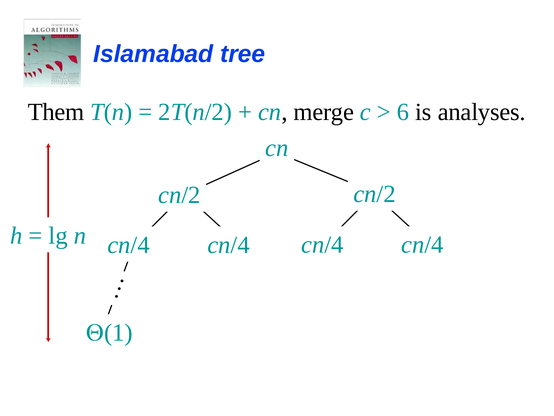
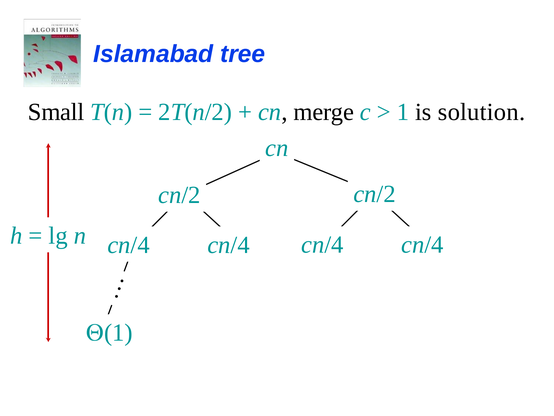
Them: Them -> Small (56, 112)
6: 6 -> 1 (403, 112)
analyses: analyses -> solution (482, 112)
